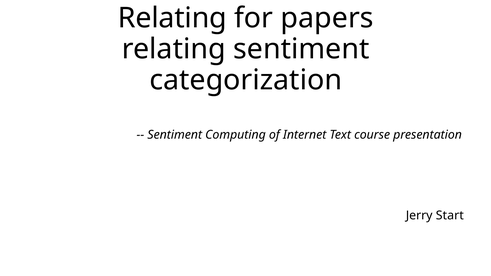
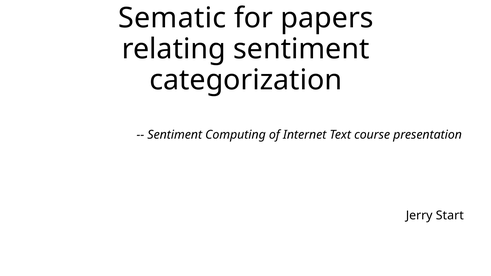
Relating: Relating -> Sematic (172, 18)
